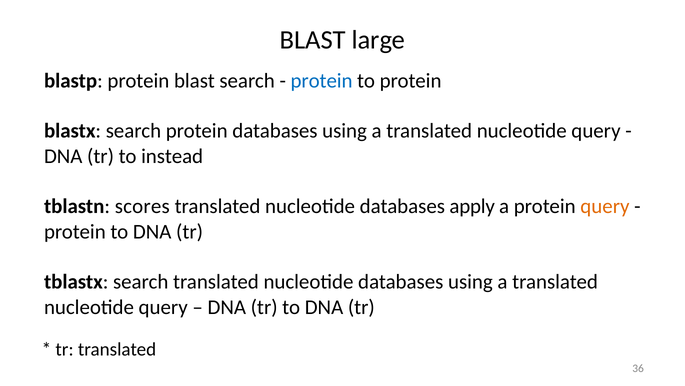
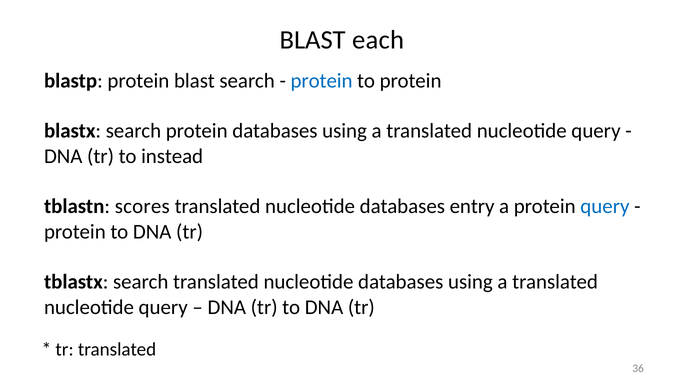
large: large -> each (378, 40)
apply: apply -> entry (472, 206)
query colour: orange -> blue (605, 206)
